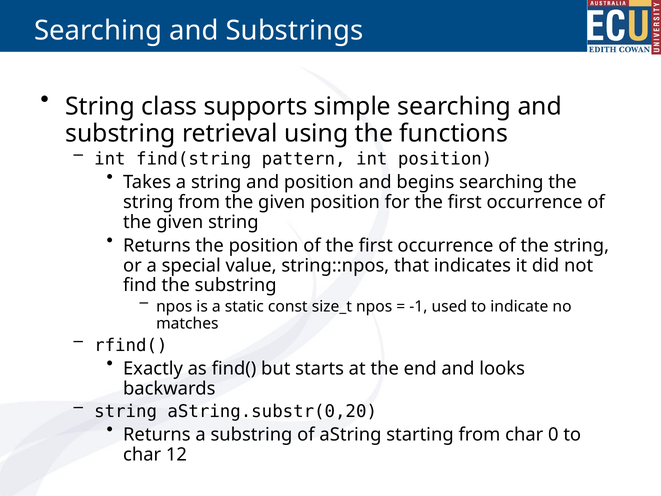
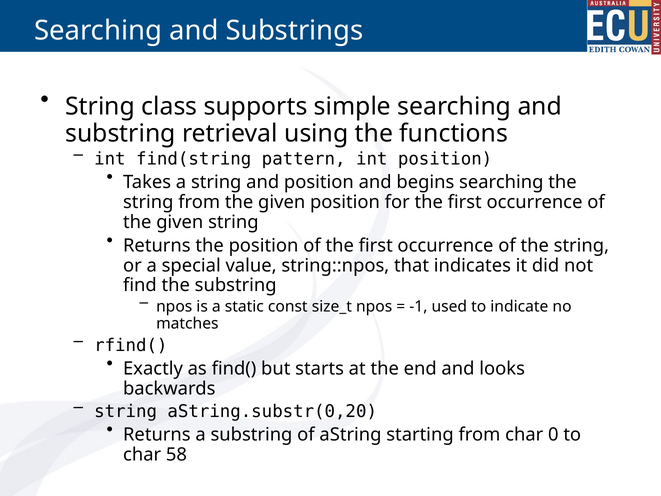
12: 12 -> 58 (176, 454)
